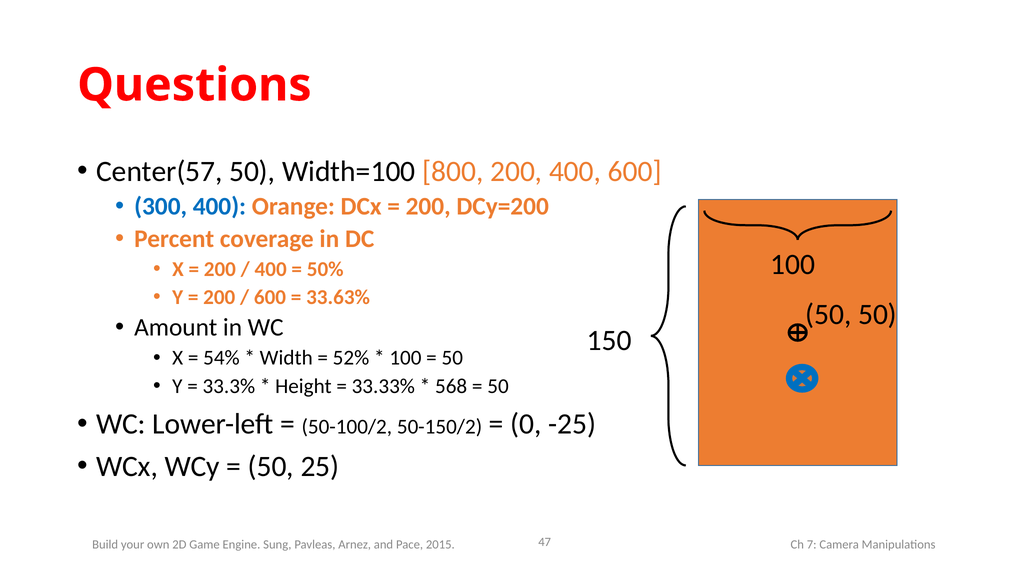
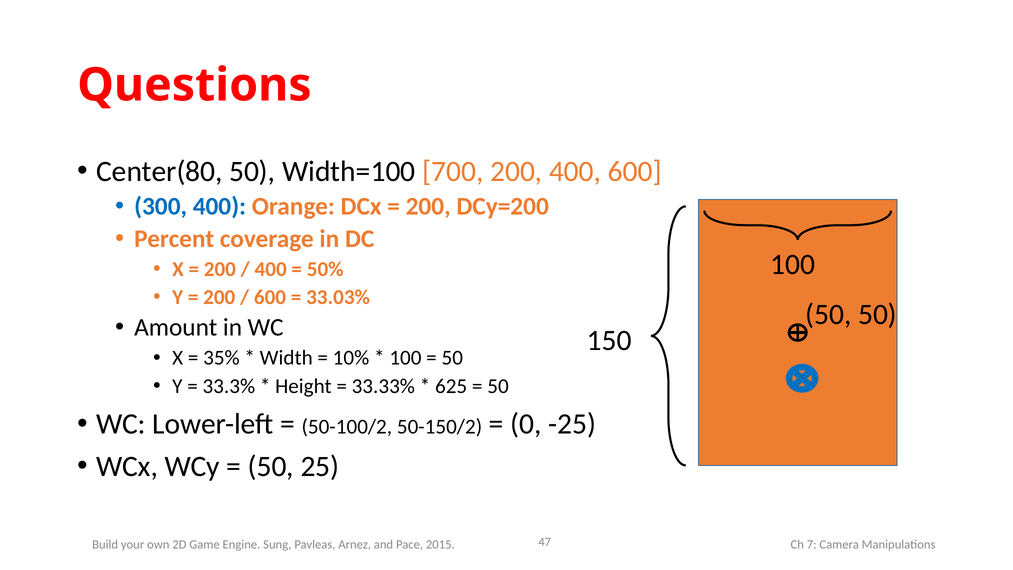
Center(57: Center(57 -> Center(80 (159, 171)
800: 800 -> 700 (453, 171)
33.63%: 33.63% -> 33.03% (338, 297)
54%: 54% -> 35% (221, 358)
52%: 52% -> 10% (351, 358)
568: 568 -> 625 (451, 386)
